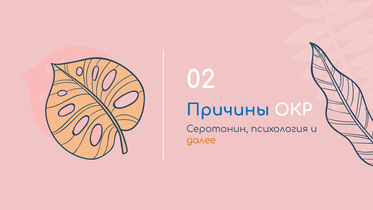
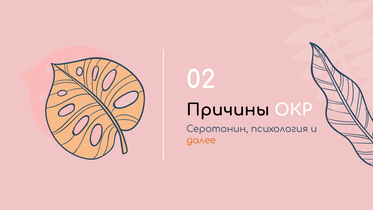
Причины colour: blue -> black (228, 110)
